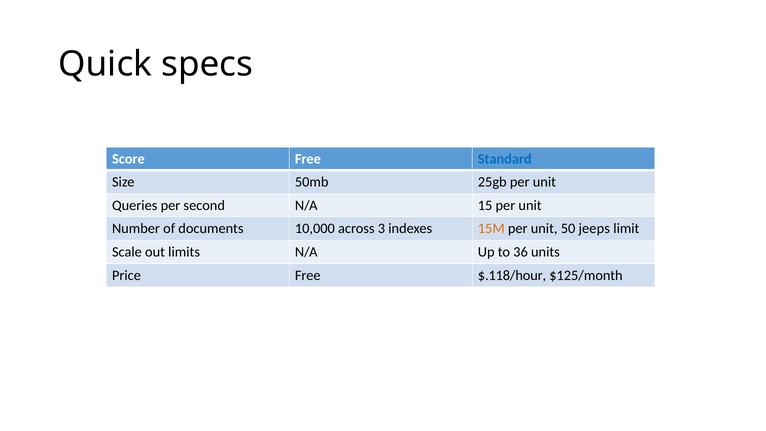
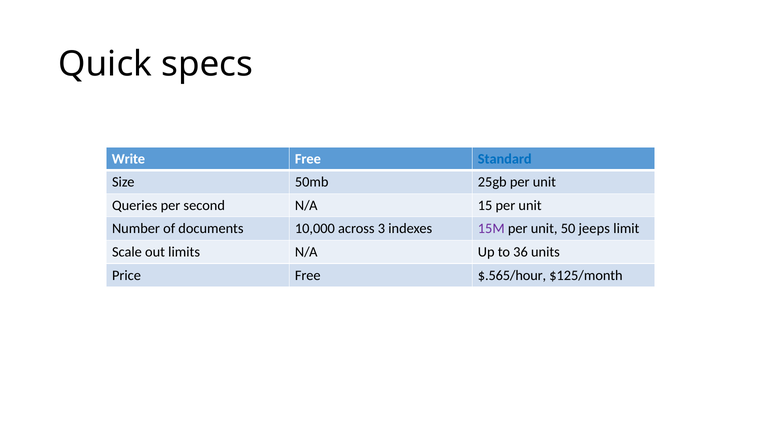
Score: Score -> Write (128, 159)
15M colour: orange -> purple (491, 229)
$.118/hour: $.118/hour -> $.565/hour (512, 275)
